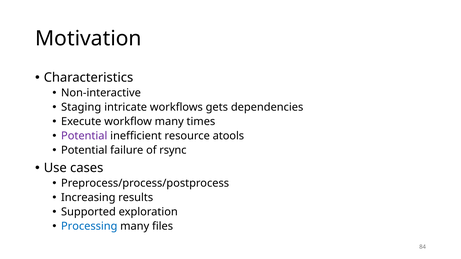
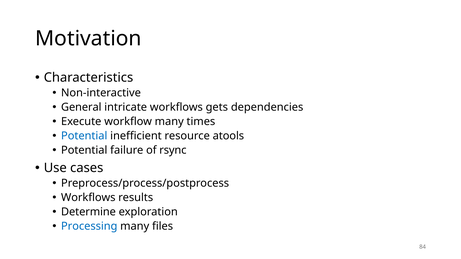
Staging: Staging -> General (81, 107)
Potential colour: purple -> blue (84, 136)
Increasing: Increasing -> Workflows (88, 198)
Supported: Supported -> Determine (88, 212)
